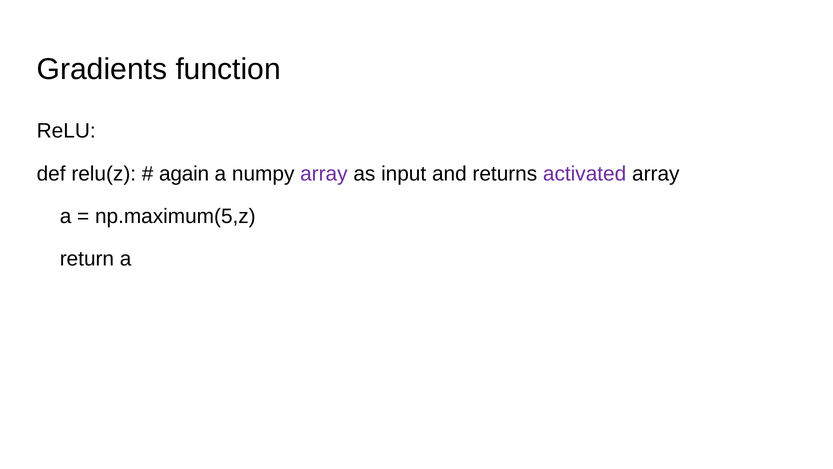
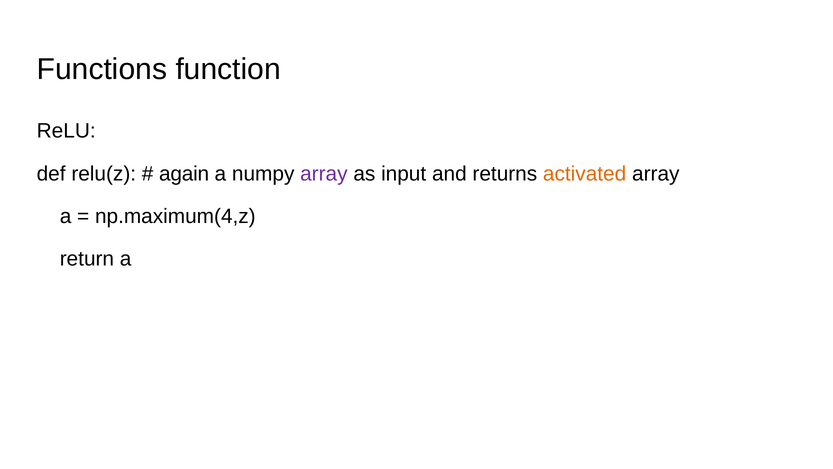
Gradients: Gradients -> Functions (102, 69)
activated colour: purple -> orange (585, 174)
np.maximum(5,z: np.maximum(5,z -> np.maximum(4,z (175, 216)
